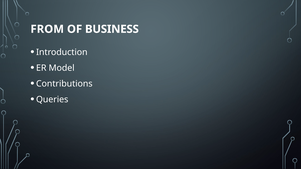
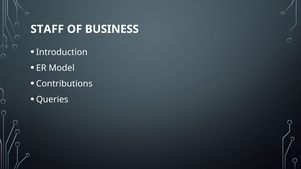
FROM: FROM -> STAFF (47, 29)
